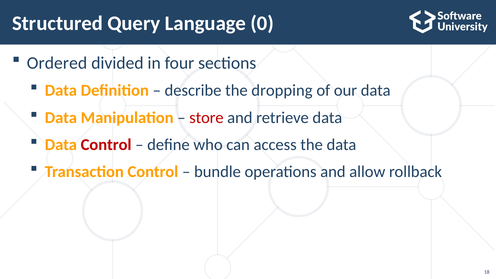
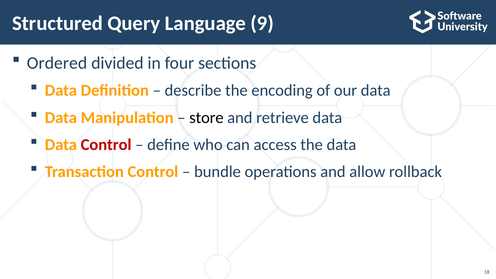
0: 0 -> 9 (262, 23)
dropping: dropping -> encoding (282, 91)
store colour: red -> black (206, 118)
